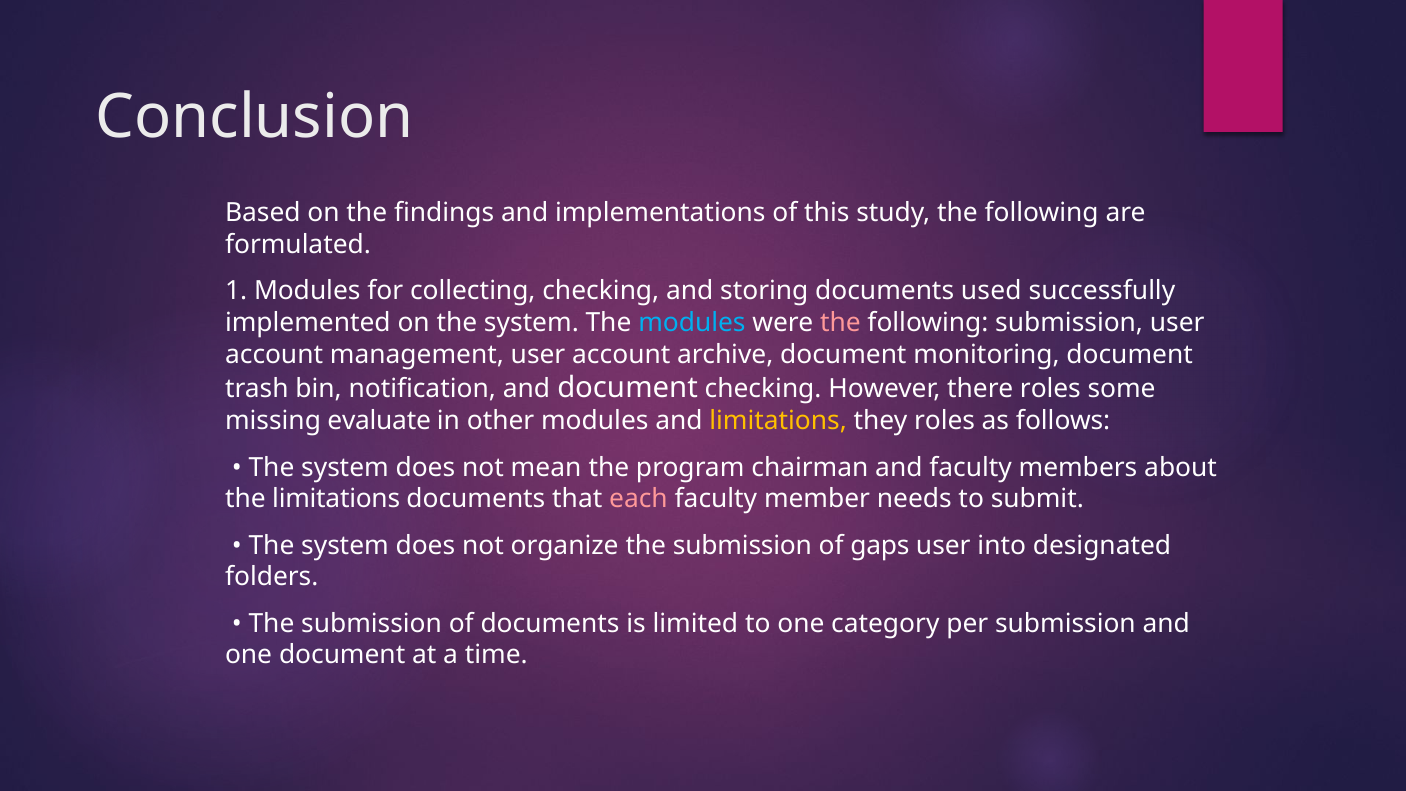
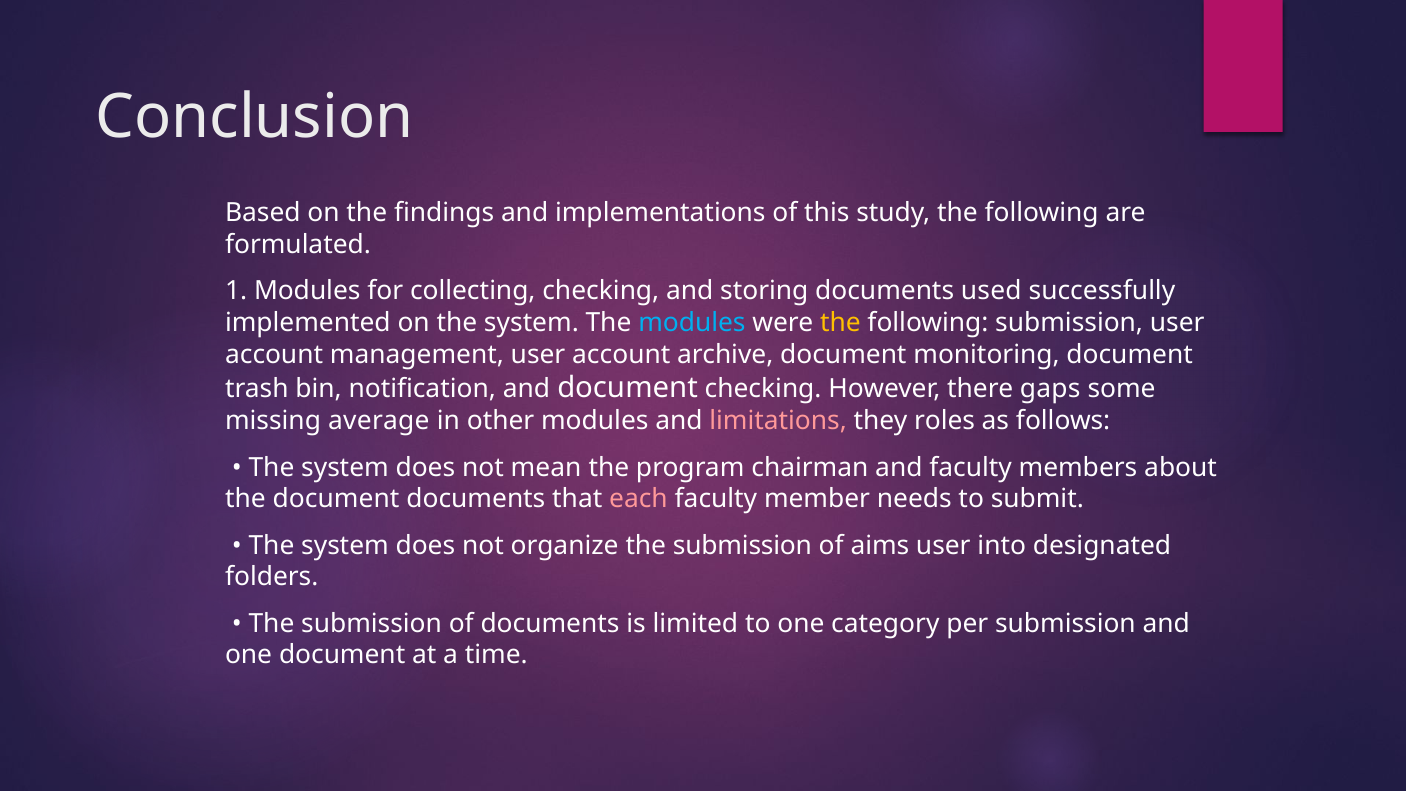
the colour: pink -> yellow (840, 323)
there roles: roles -> gaps (1050, 389)
evaluate: evaluate -> average (379, 421)
limitations colour: yellow -> pink (778, 421)
the limitations: limitations -> document (336, 499)
gaps: gaps -> aims (880, 545)
